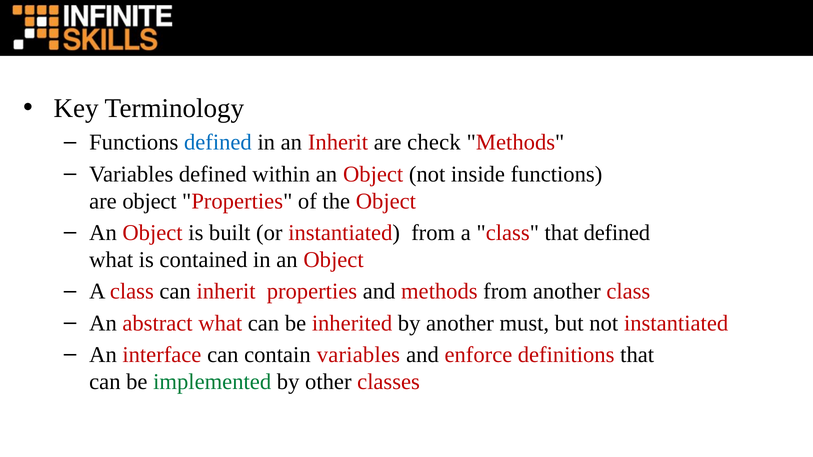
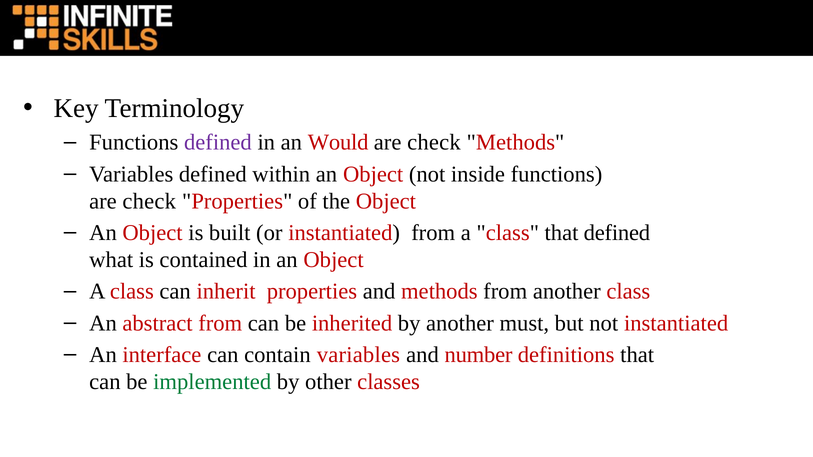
defined colour: blue -> purple (218, 143)
an Inherit: Inherit -> Would (338, 143)
object: object -> check (149, 201)
abstract what: what -> from (220, 323)
enforce: enforce -> number (479, 355)
